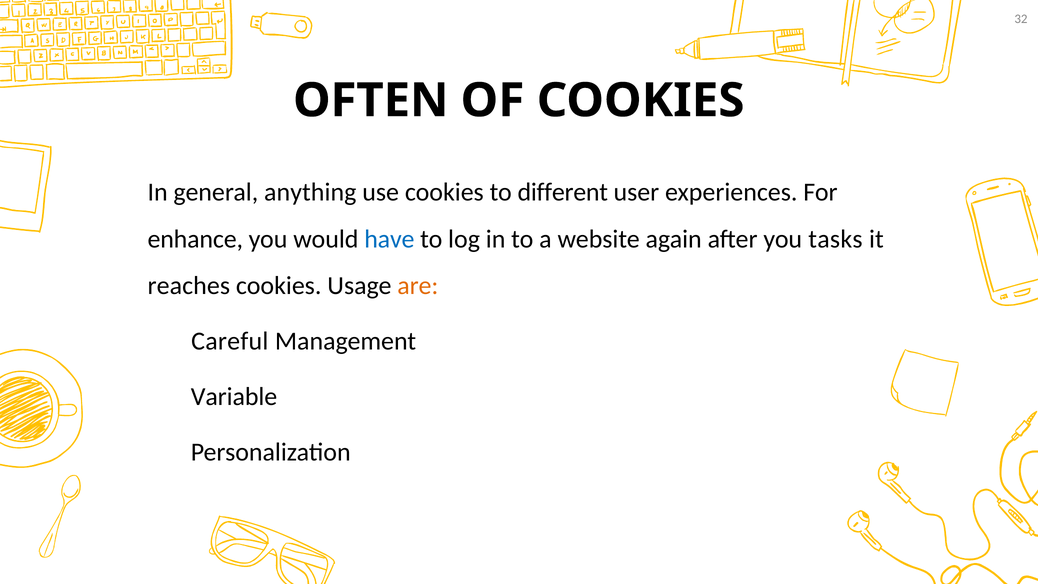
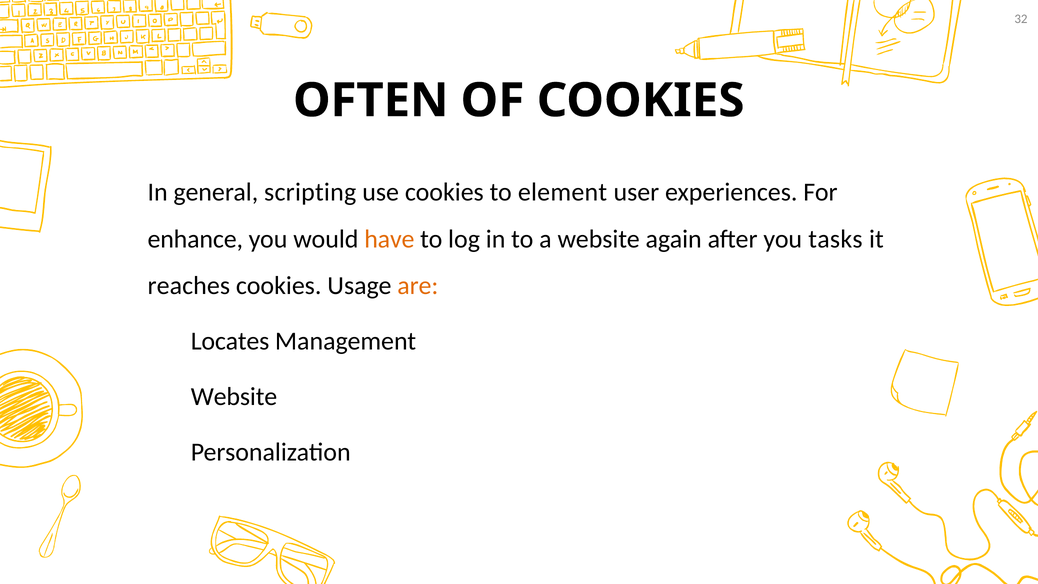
anything: anything -> scripting (310, 192)
different: different -> element (562, 192)
have colour: blue -> orange (389, 239)
Careful: Careful -> Locates (230, 341)
Variable: Variable -> Website (234, 396)
